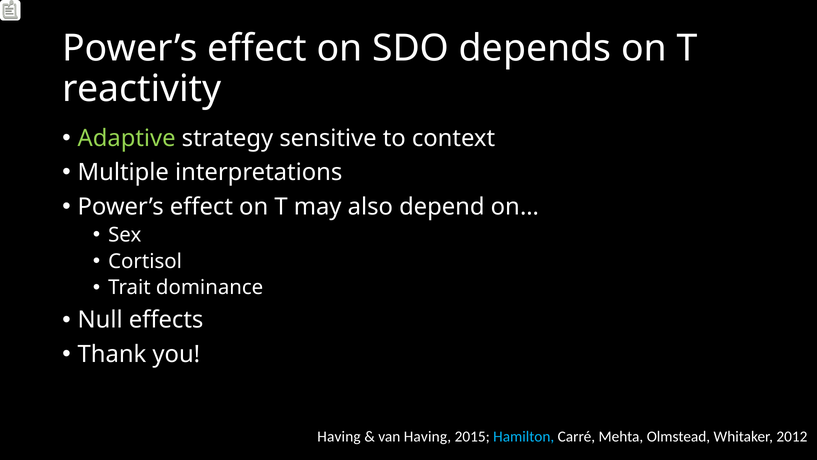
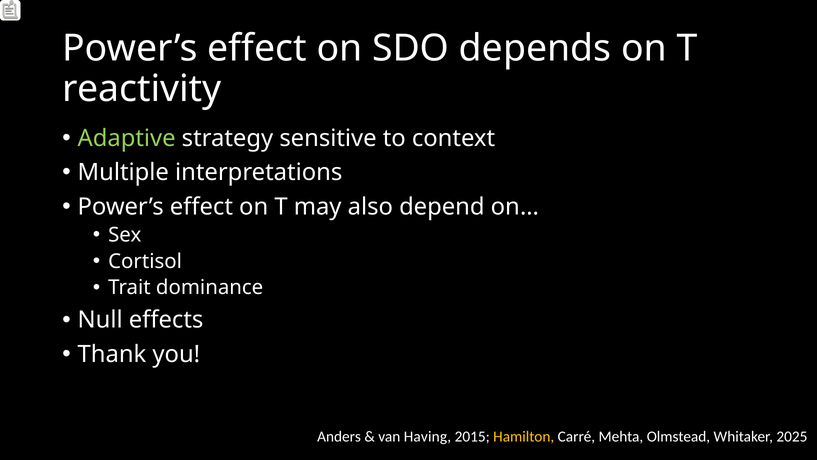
Having: Having -> Anders (339, 436)
Hamilton colour: light blue -> yellow (524, 436)
2012: 2012 -> 2025 (792, 436)
